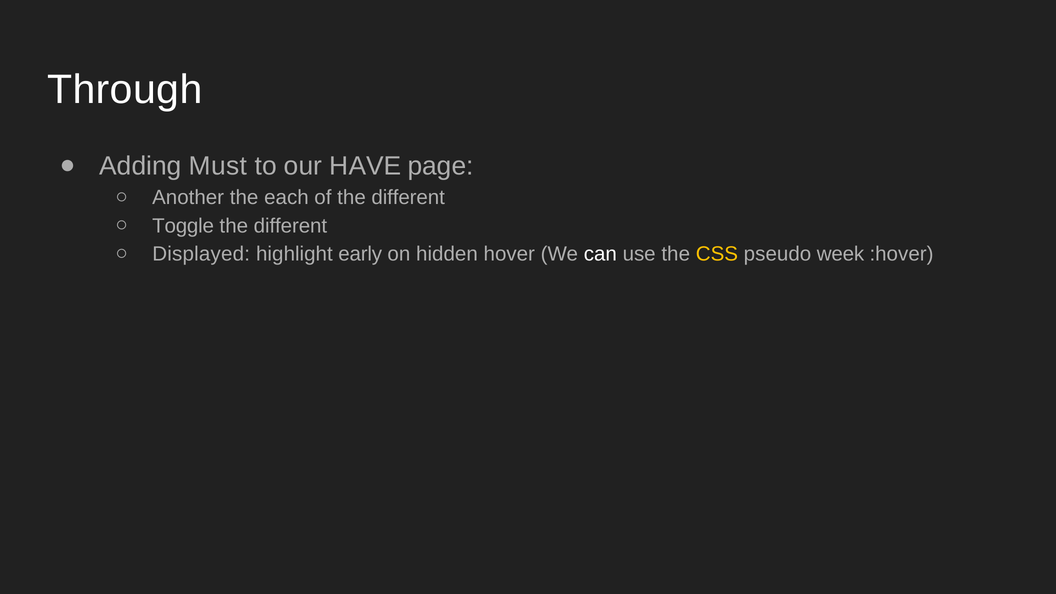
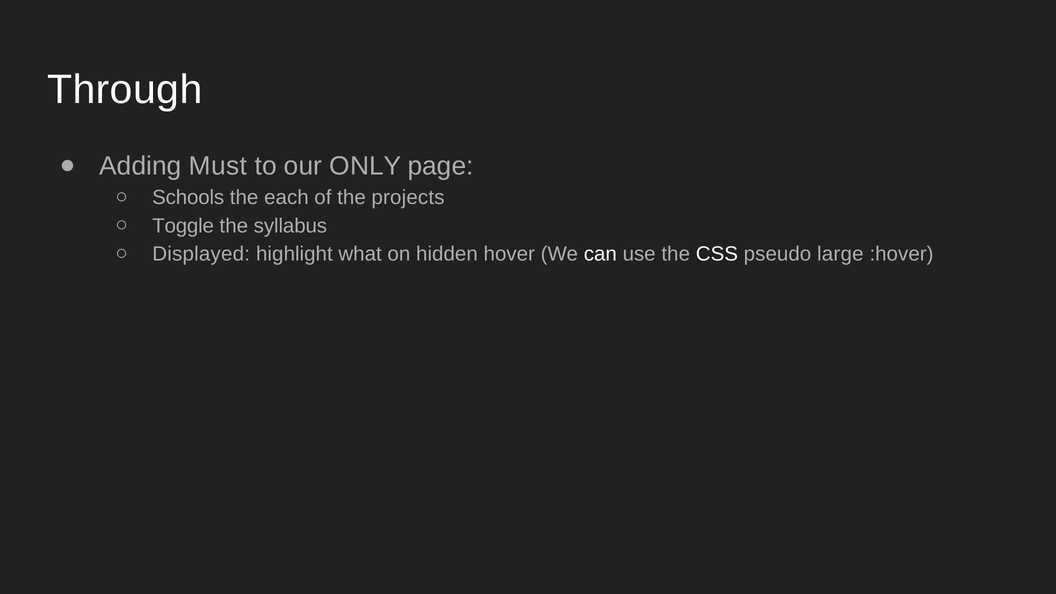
HAVE: HAVE -> ONLY (365, 166)
Another: Another -> Schools (188, 197)
of the different: different -> projects (408, 197)
different: different -> syllabus (290, 226)
early: early -> what (360, 254)
CSS colour: yellow -> white (717, 254)
week: week -> large (840, 254)
